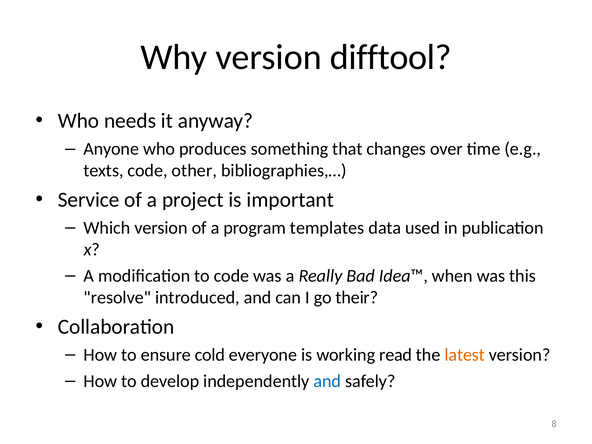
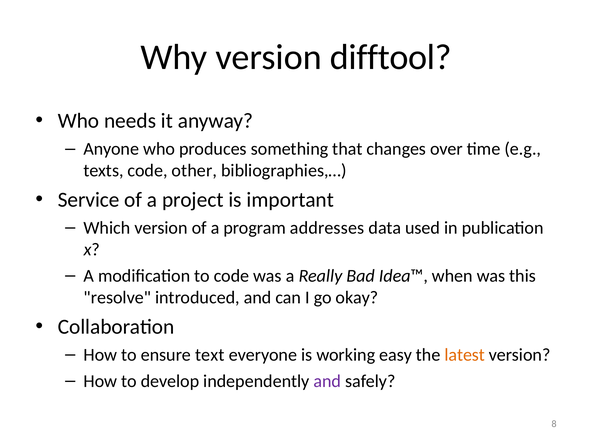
templates: templates -> addresses (327, 228)
their: their -> okay (357, 298)
cold: cold -> text (210, 355)
read: read -> easy (396, 355)
and colour: blue -> purple (327, 381)
